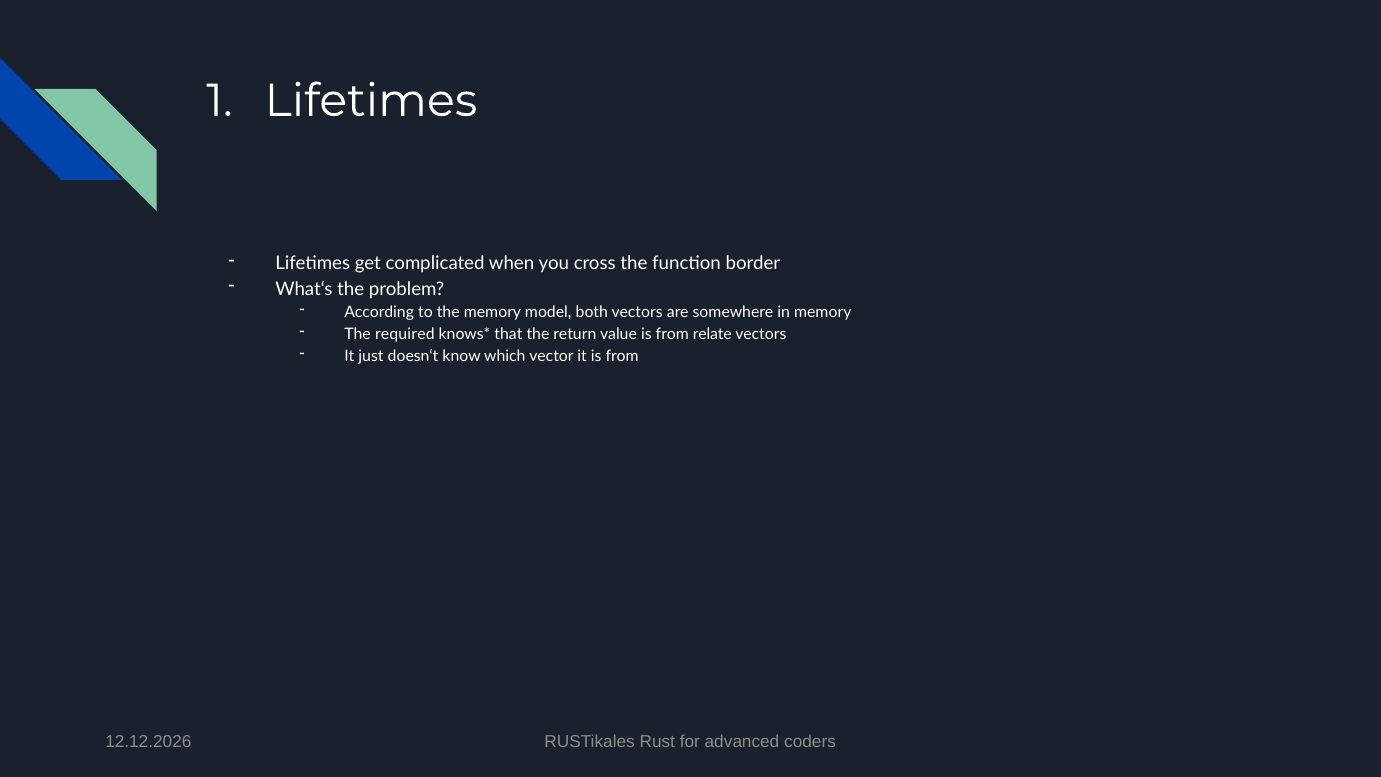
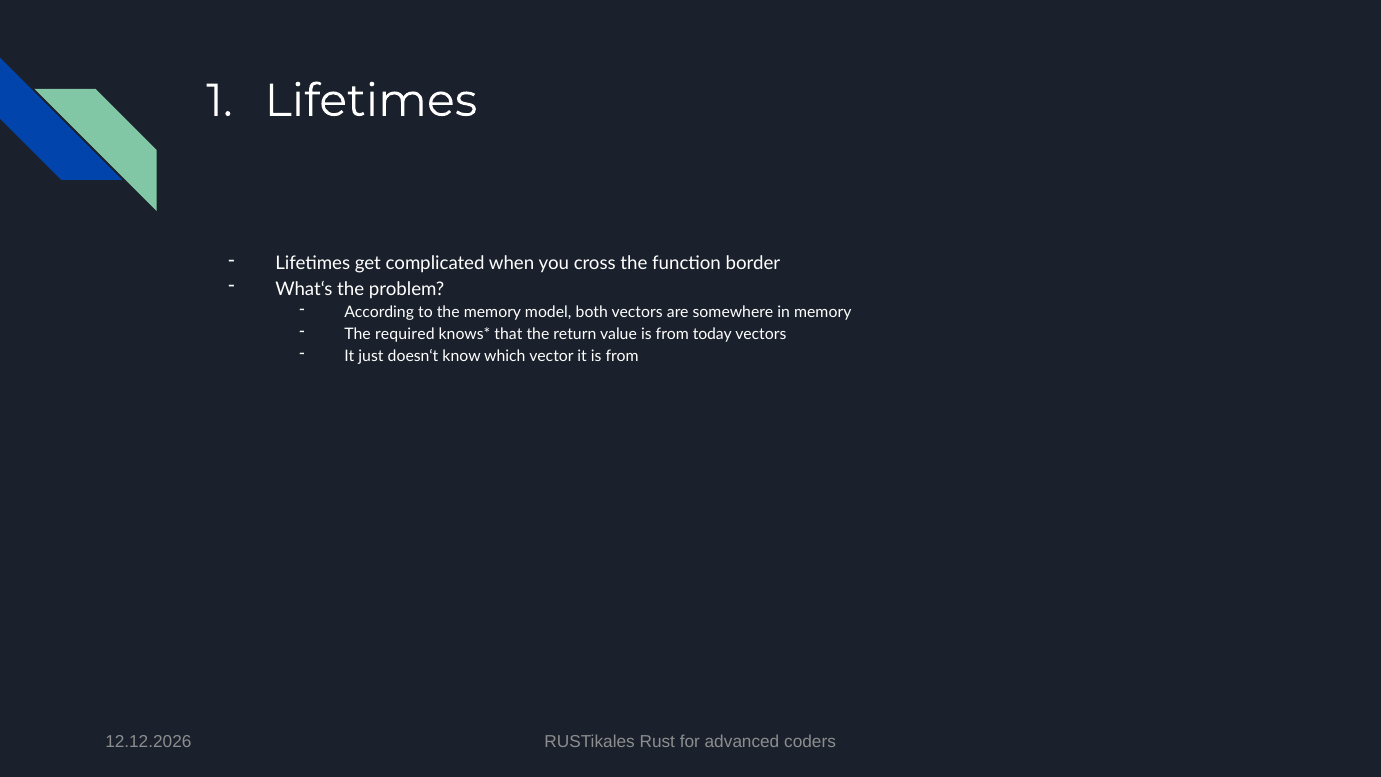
relate: relate -> today (712, 334)
